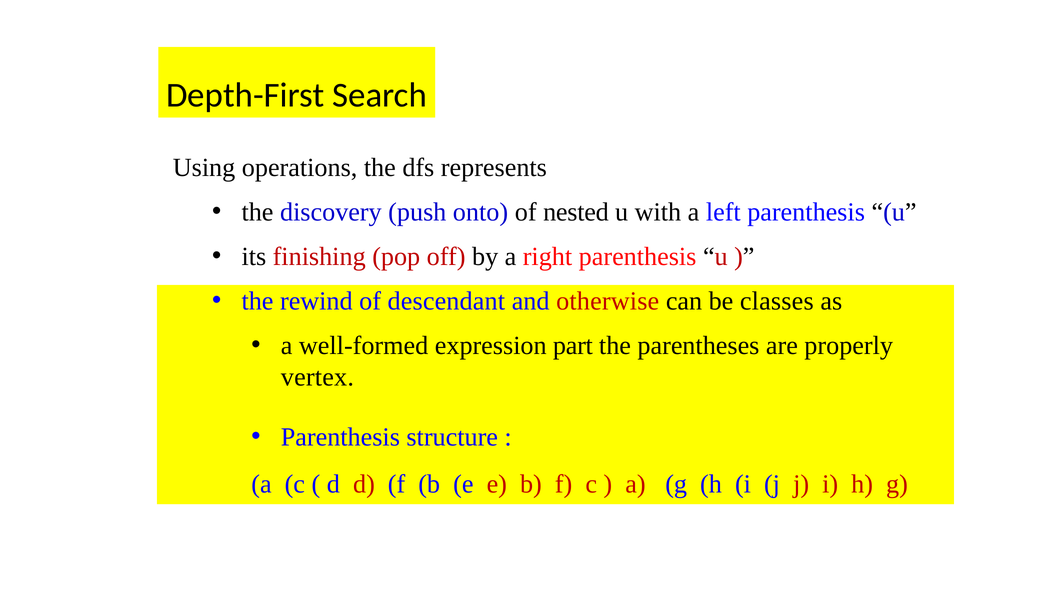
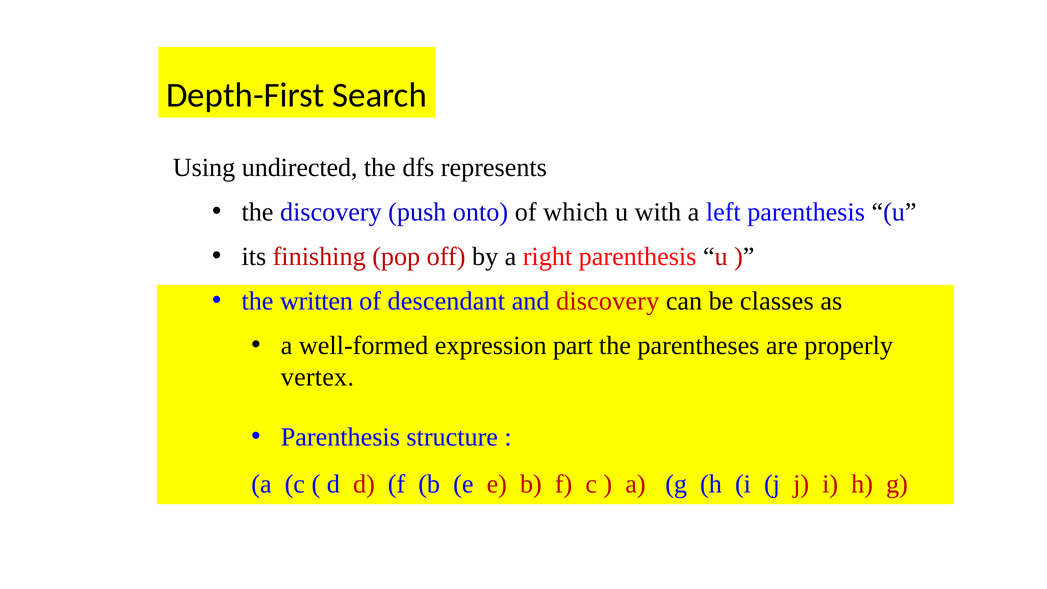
operations: operations -> undirected (300, 167)
nested: nested -> which (576, 212)
rewind: rewind -> written (316, 301)
and otherwise: otherwise -> discovery (608, 301)
